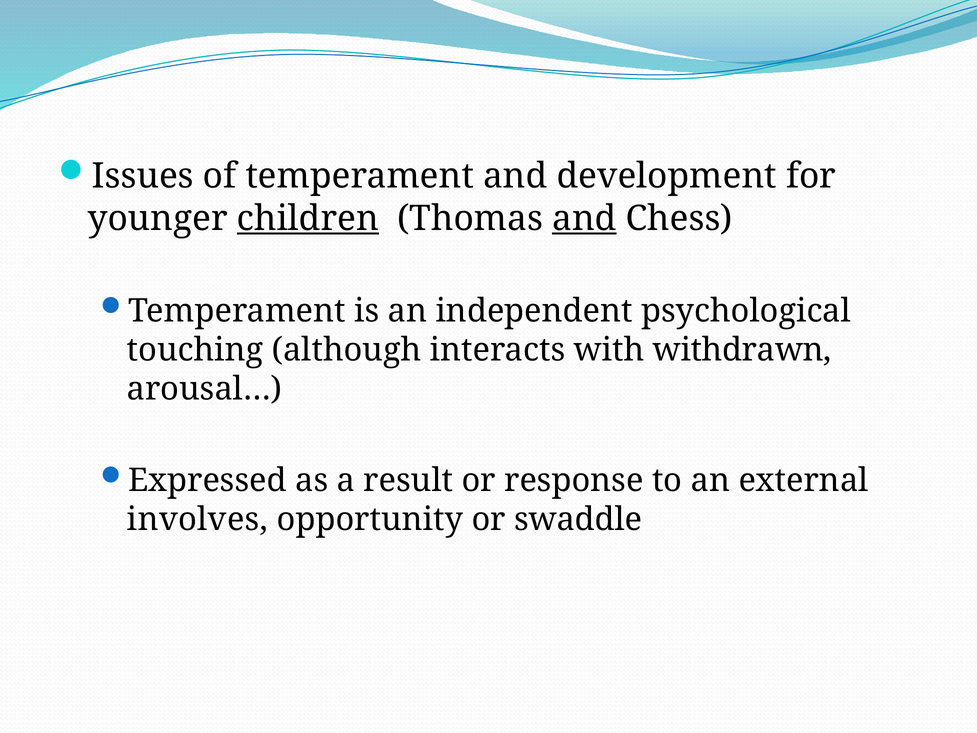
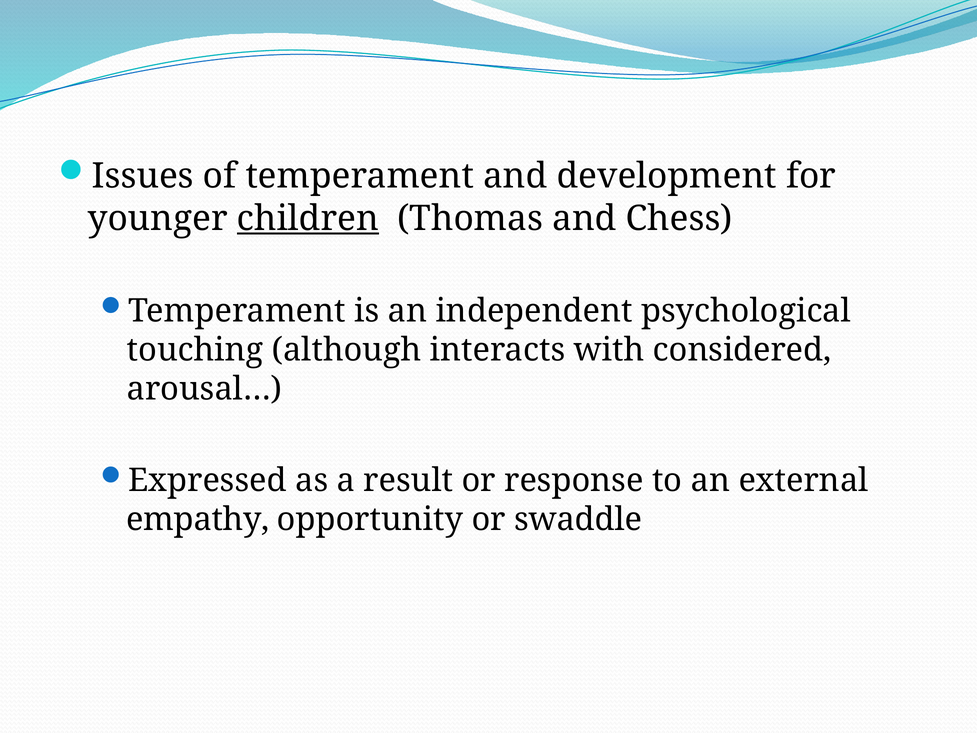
and underline: present -> none (584, 218)
withdrawn: withdrawn -> considered (742, 350)
involves: involves -> empathy (198, 519)
